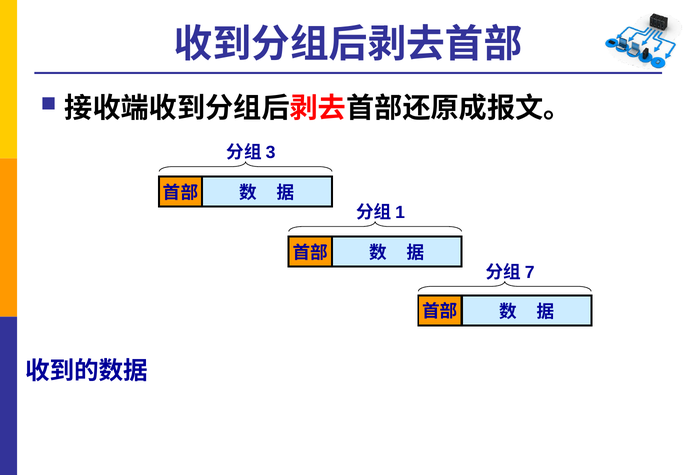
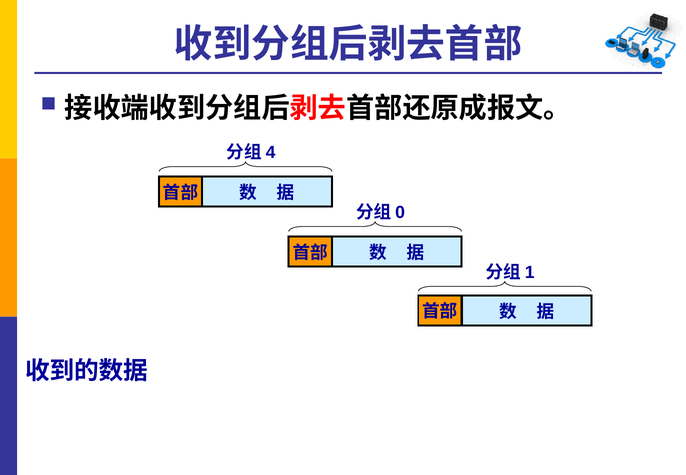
3: 3 -> 4 (271, 153)
1: 1 -> 0 (400, 213)
7: 7 -> 1 (530, 272)
